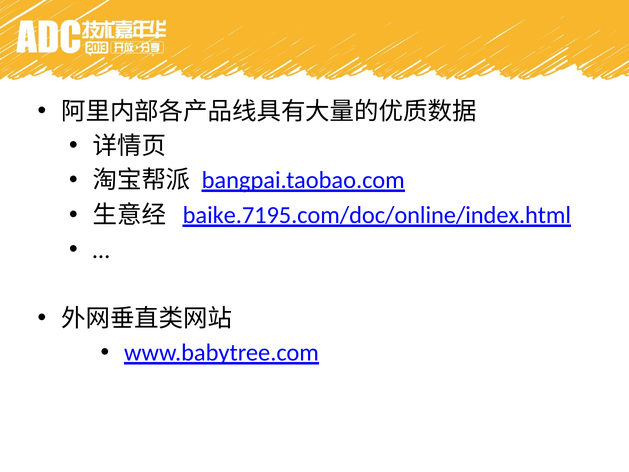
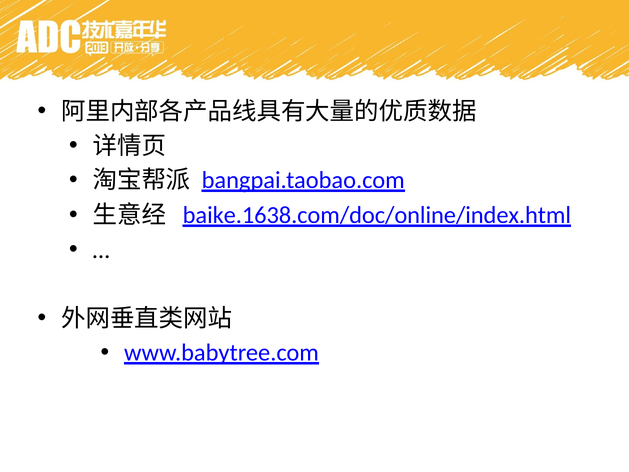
baike.7195.com/doc/online/index.html: baike.7195.com/doc/online/index.html -> baike.1638.com/doc/online/index.html (377, 215)
